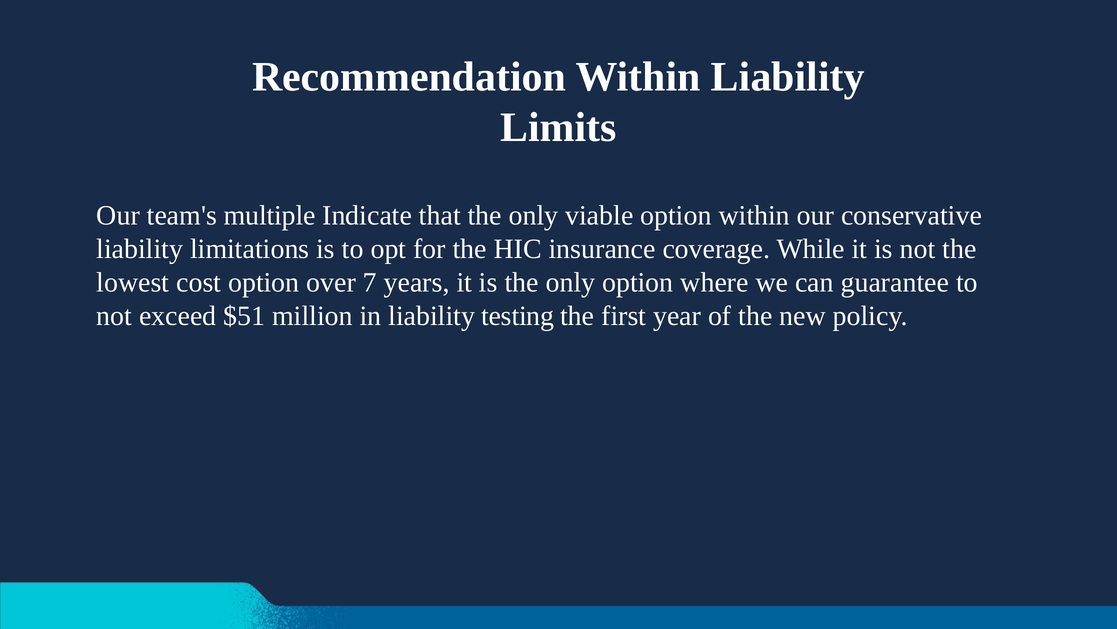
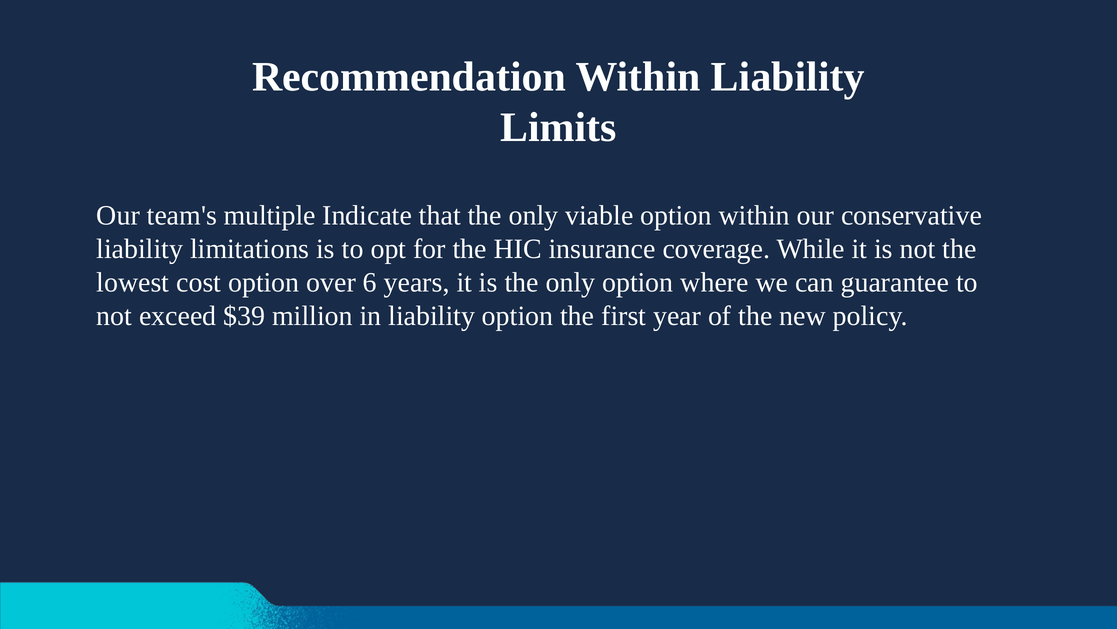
7: 7 -> 6 (370, 282)
$51: $51 -> $39 (244, 316)
liability testing: testing -> option (518, 316)
